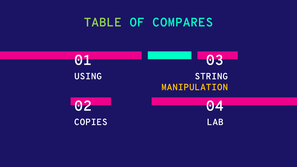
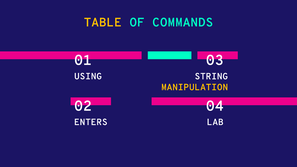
TABLE colour: light green -> yellow (103, 22)
COMPARES: COMPARES -> COMMANDS (183, 22)
COPIES: COPIES -> ENTERS (91, 122)
